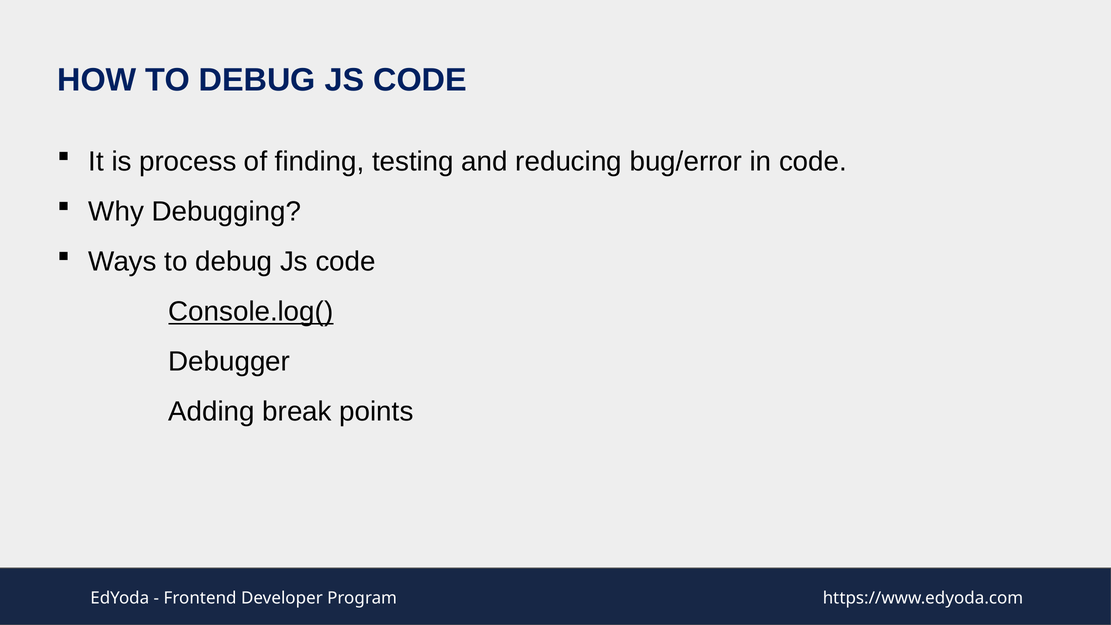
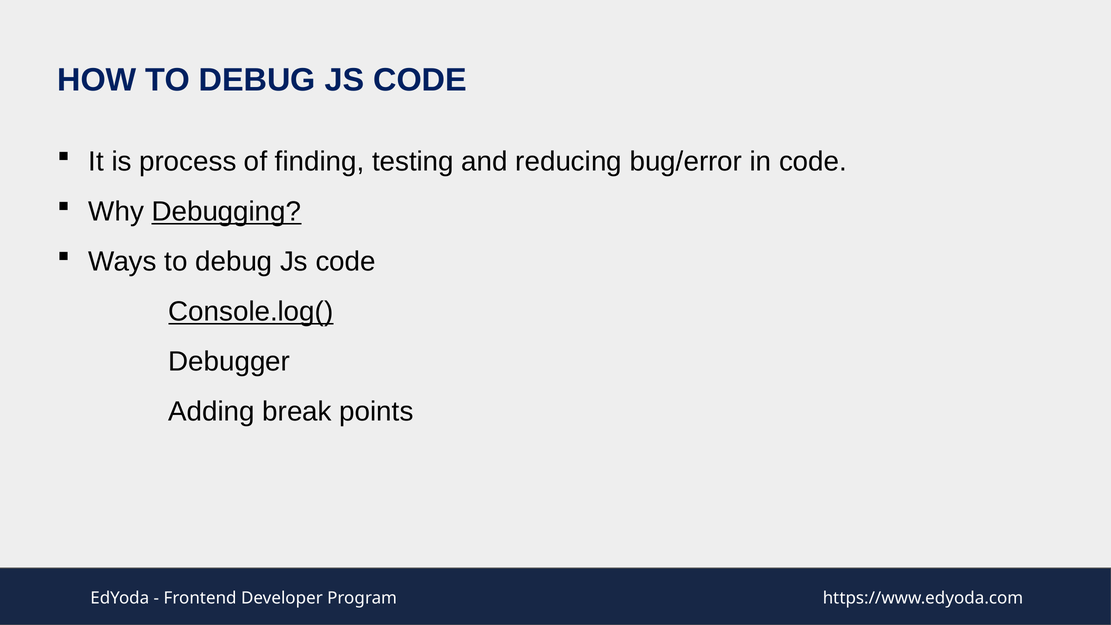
Debugging underline: none -> present (226, 212)
